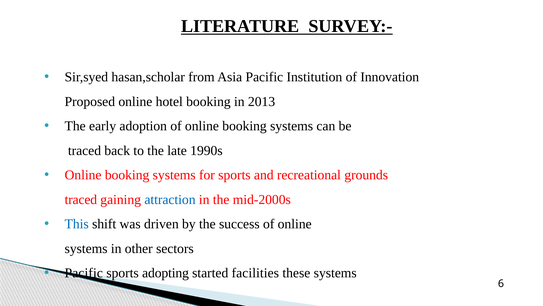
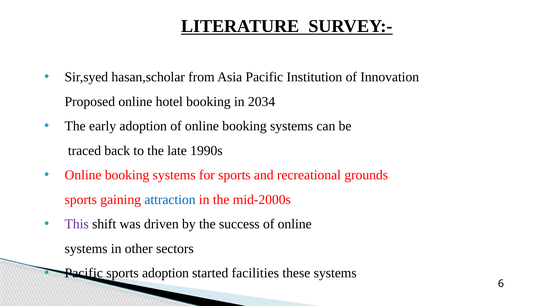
2013: 2013 -> 2034 (262, 101)
traced: traced -> sports (81, 199)
This colour: blue -> purple (77, 224)
sports adopting: adopting -> adoption (166, 273)
